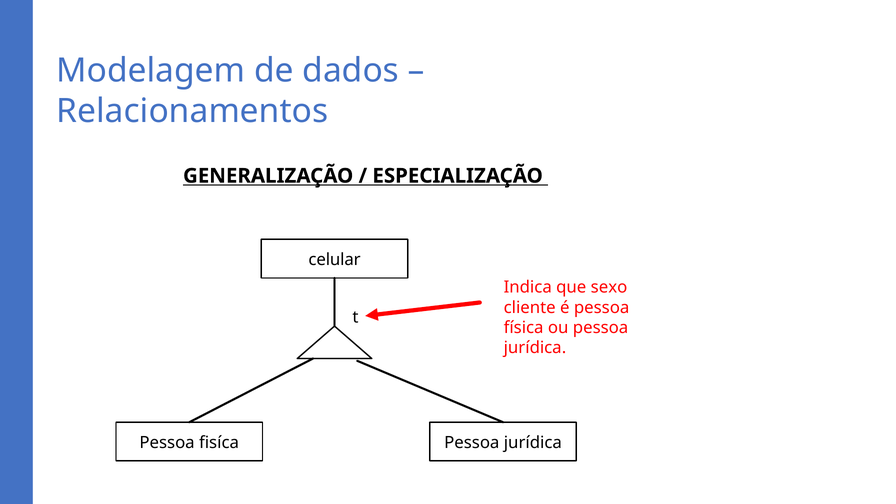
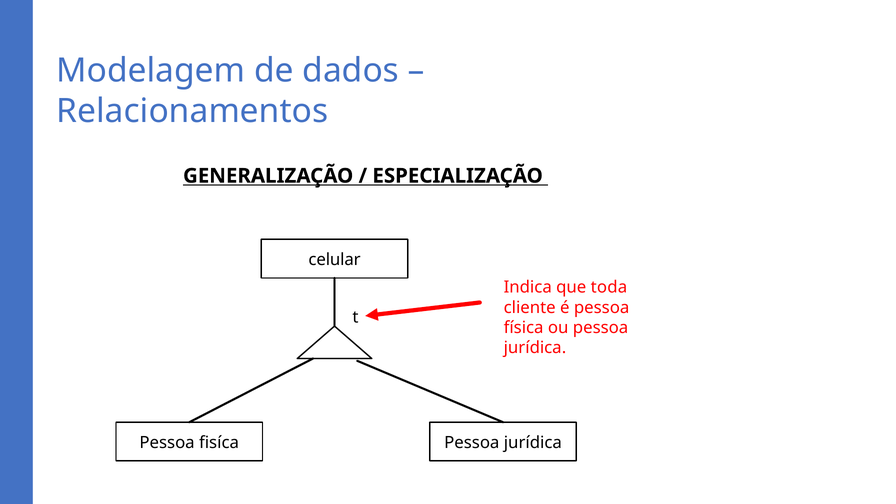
sexo: sexo -> toda (609, 287)
